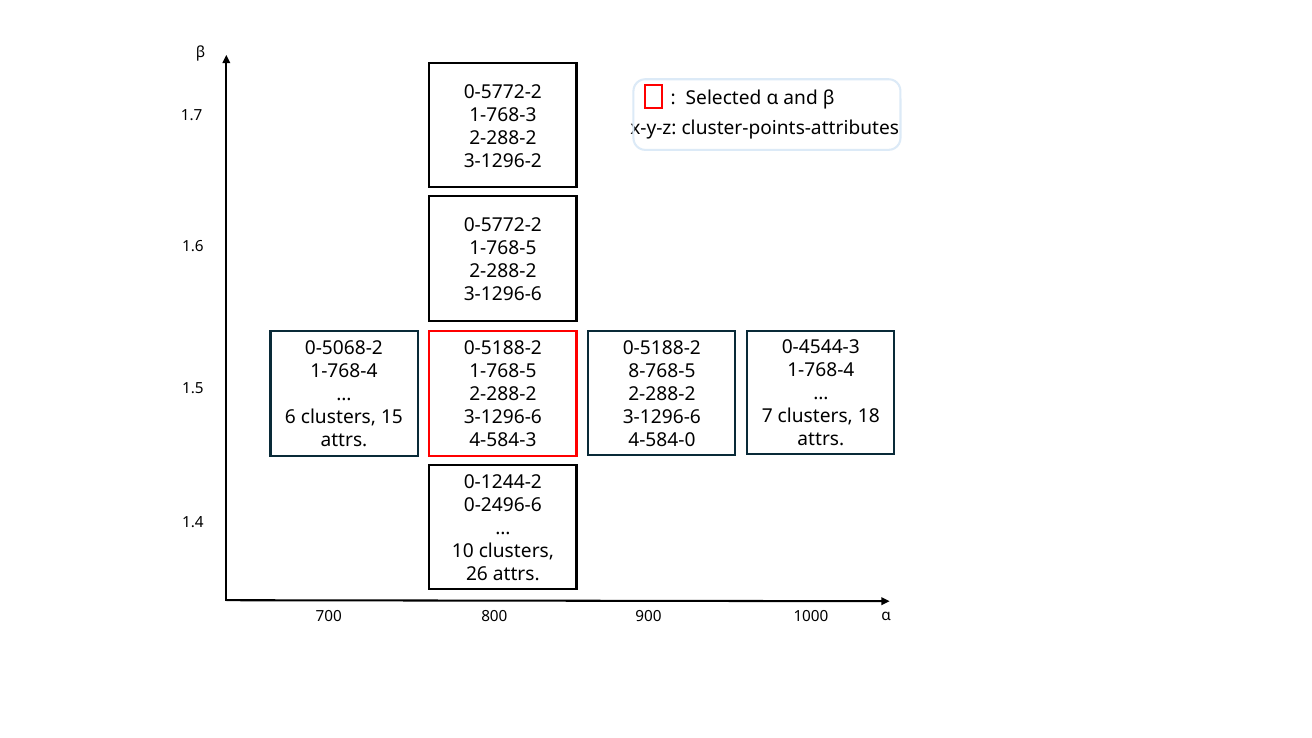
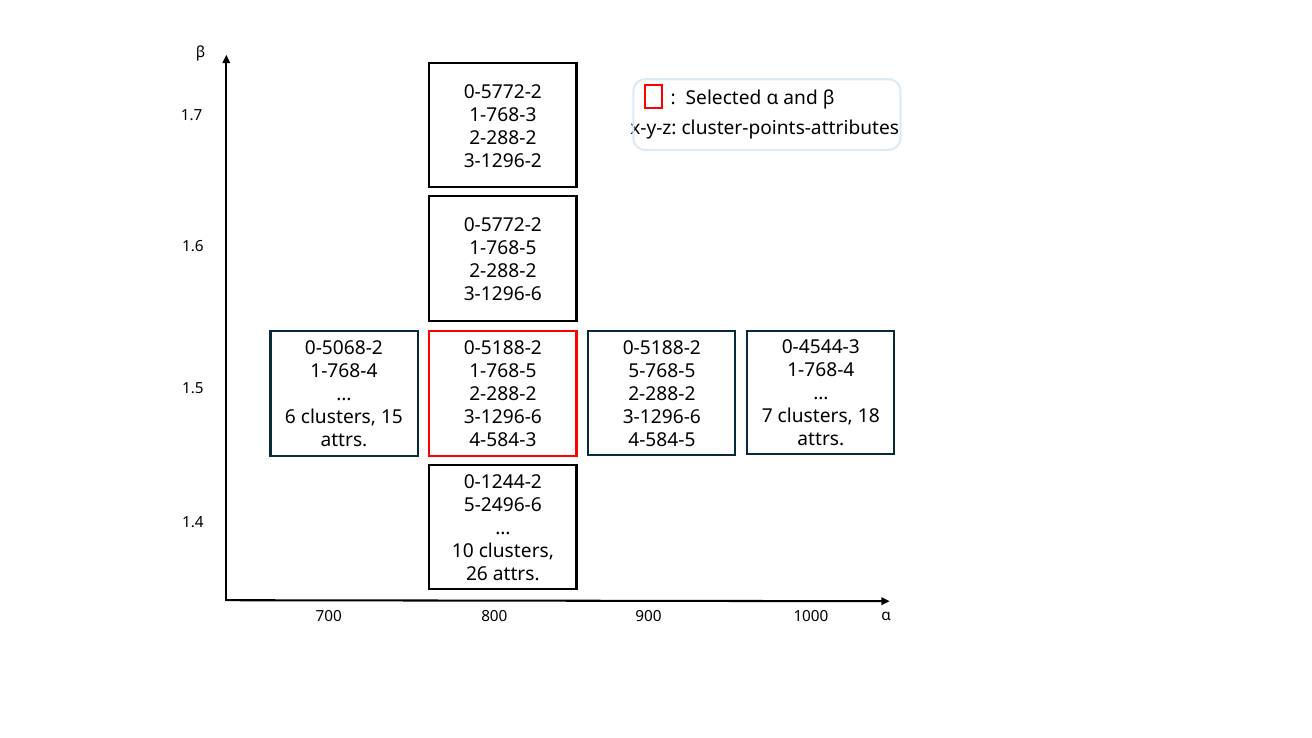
8-768-5: 8-768-5 -> 5-768-5 (662, 371)
4-584-0: 4-584-0 -> 4-584-5 (662, 440)
0-2496-6: 0-2496-6 -> 5-2496-6 (503, 505)
